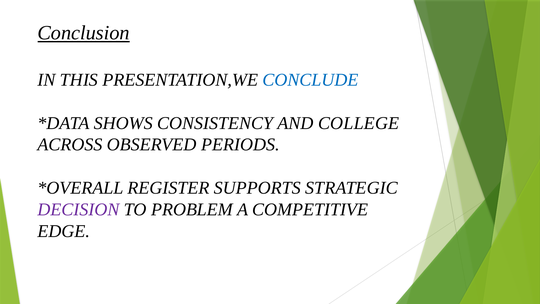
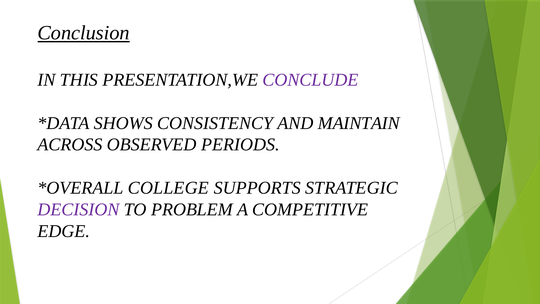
CONCLUDE colour: blue -> purple (311, 80)
COLLEGE: COLLEGE -> MAINTAIN (359, 123)
REGISTER: REGISTER -> COLLEGE (168, 188)
